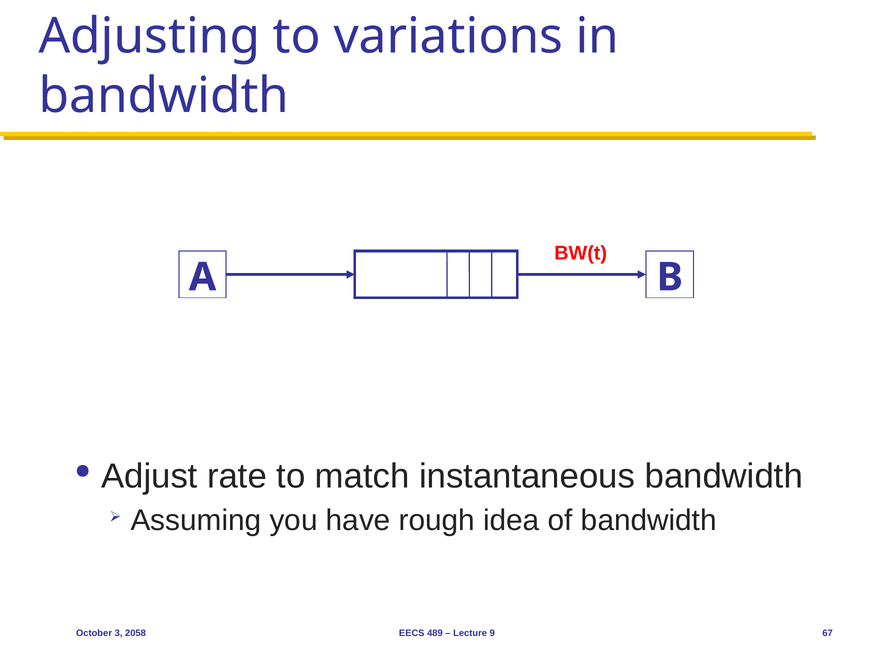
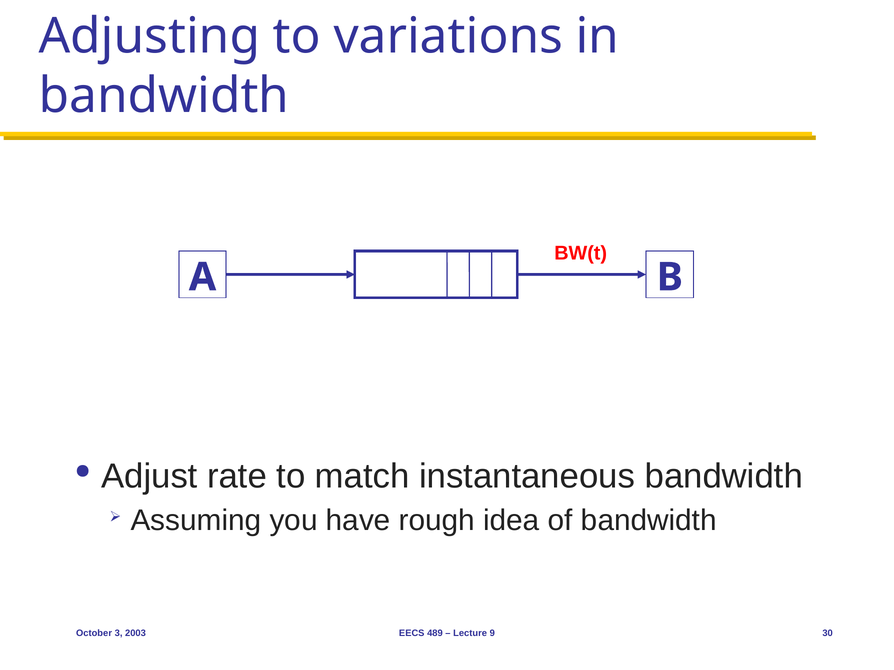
2058: 2058 -> 2003 (135, 634)
67: 67 -> 30 (828, 634)
